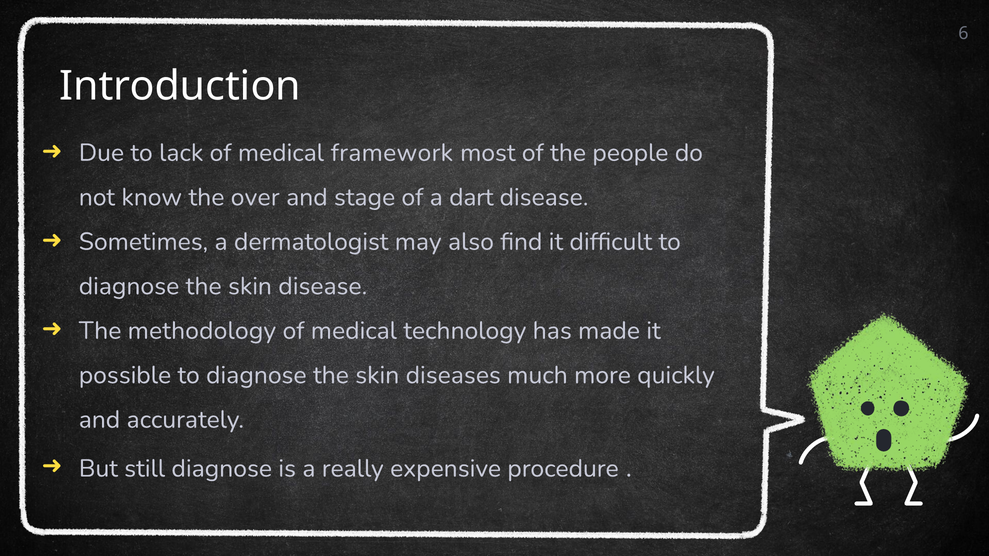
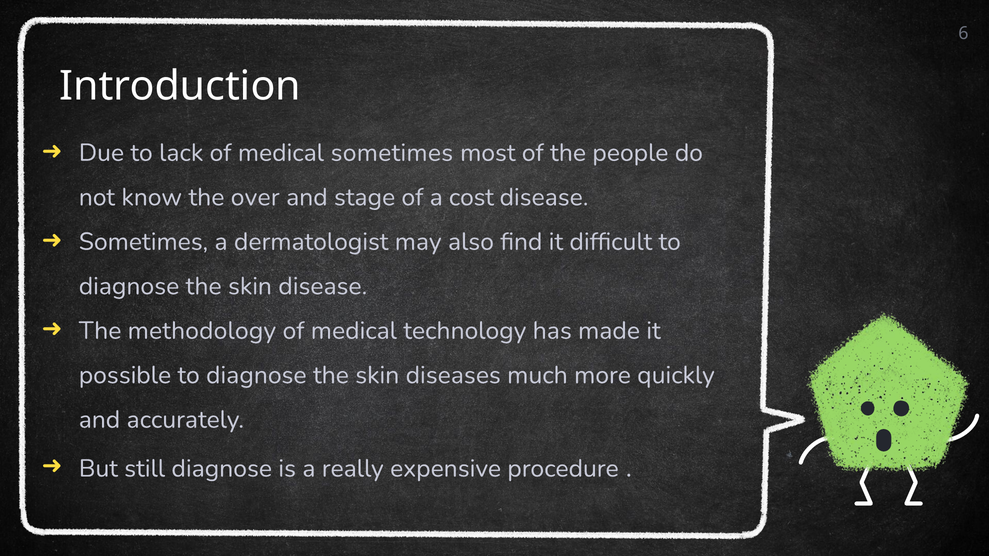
medical framework: framework -> sometimes (392, 153)
dart: dart -> cost (471, 197)
